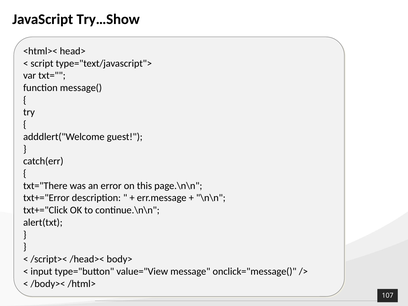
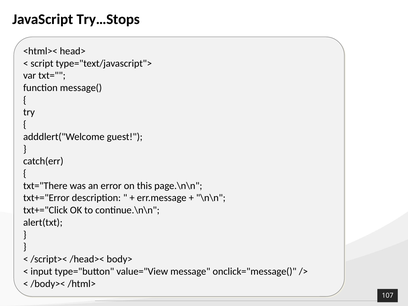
Try…Show: Try…Show -> Try…Stops (108, 19)
